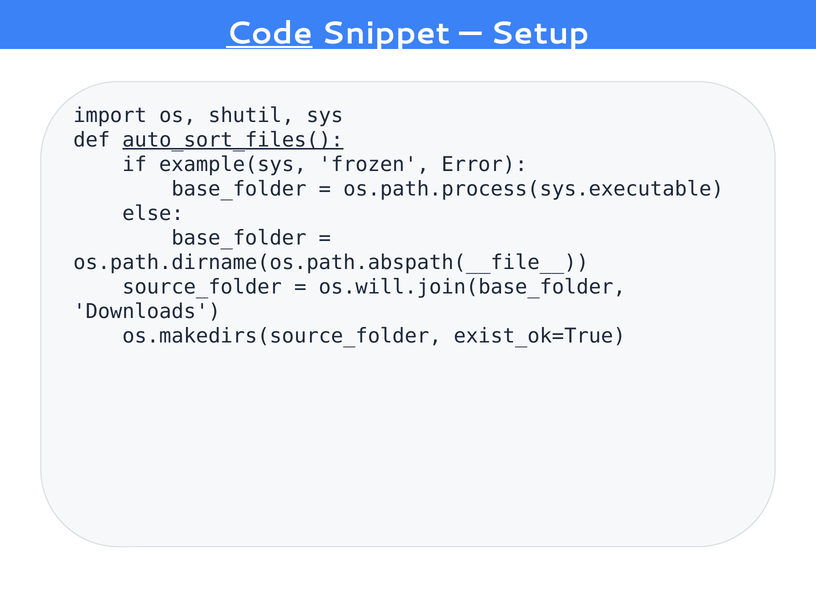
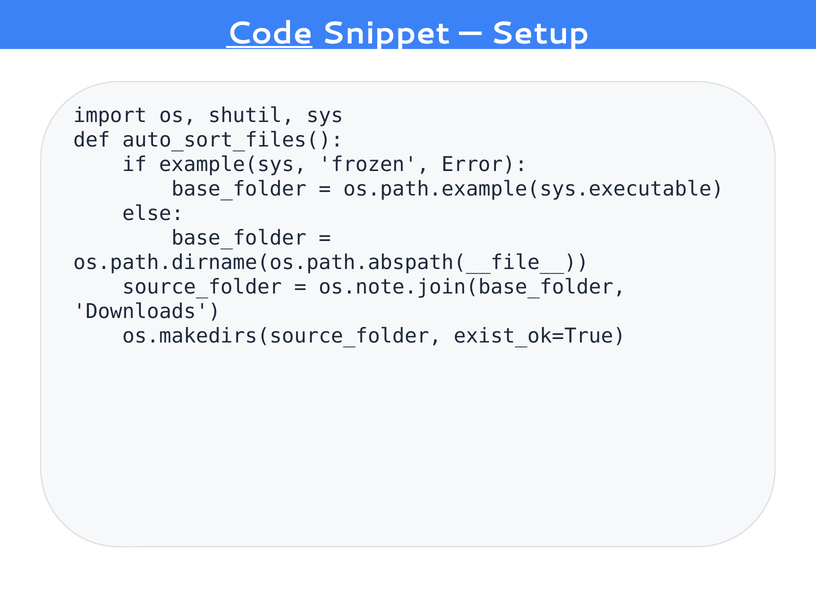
auto_sort_files( underline: present -> none (233, 140)
os.path.process(sys.executable: os.path.process(sys.executable -> os.path.example(sys.executable (534, 189)
os.will.join(base_folder: os.will.join(base_folder -> os.note.join(base_folder (472, 287)
